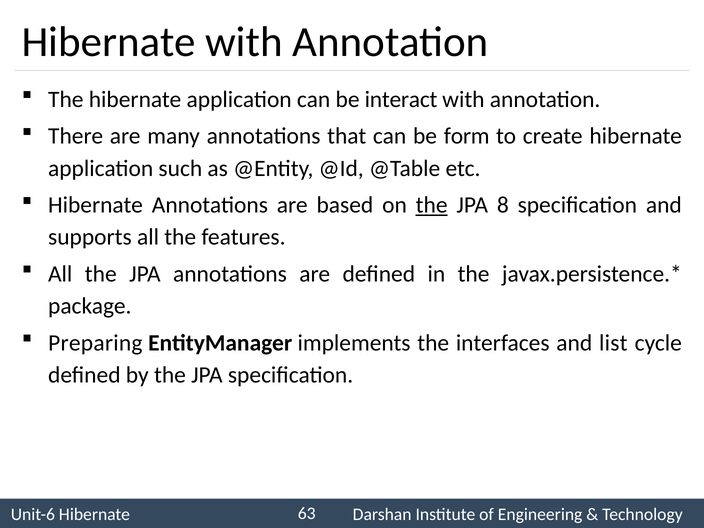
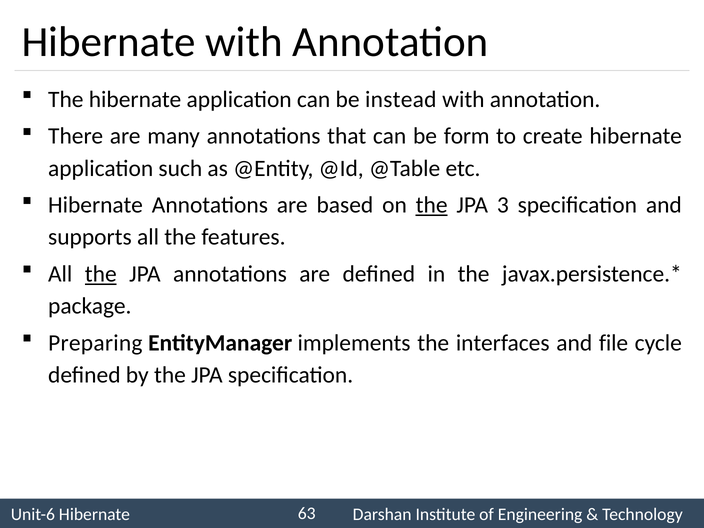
interact: interact -> instead (401, 99)
8: 8 -> 3 (503, 205)
the underline: none -> present (101, 274)
list: list -> file (614, 343)
